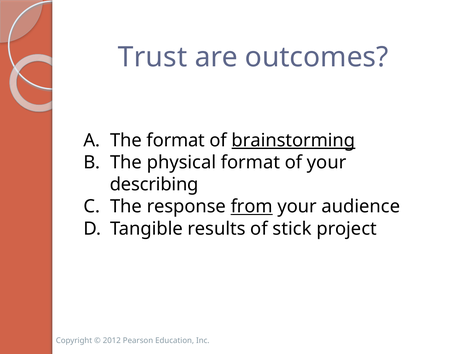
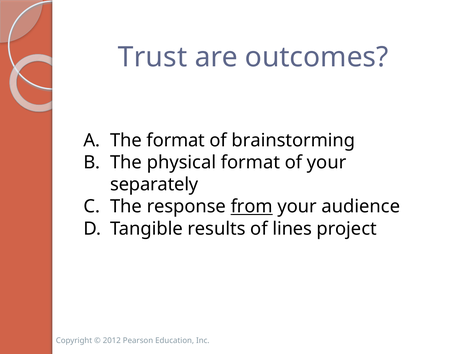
brainstorming underline: present -> none (293, 141)
describing: describing -> separately (154, 185)
stick: stick -> lines (292, 229)
